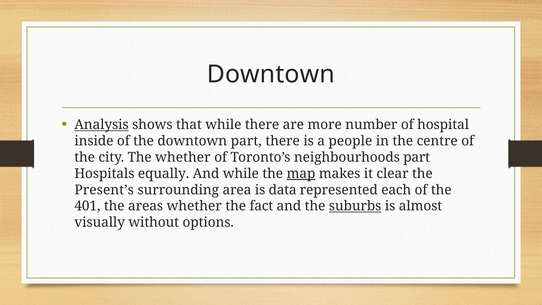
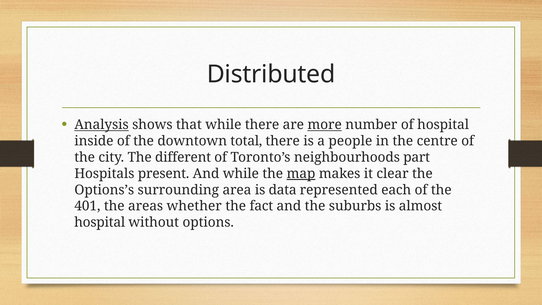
Downtown: Downtown -> Distributed (271, 74)
more underline: none -> present (325, 125)
downtown part: part -> total (246, 141)
The whether: whether -> different (183, 157)
equally: equally -> present (164, 174)
Present’s: Present’s -> Options’s (104, 190)
suburbs underline: present -> none (355, 206)
visually: visually -> hospital (100, 222)
